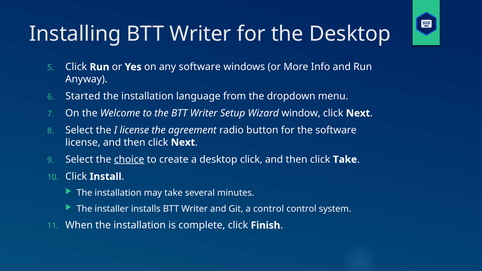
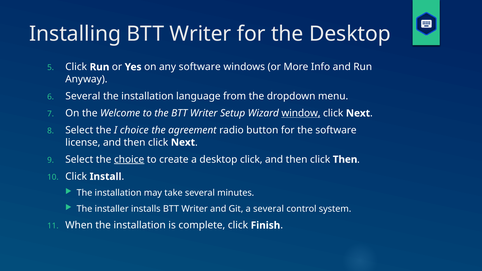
Started: Started -> Several (83, 96)
window underline: none -> present (301, 113)
I license: license -> choice (134, 130)
click Take: Take -> Then (345, 160)
a control: control -> several (269, 209)
